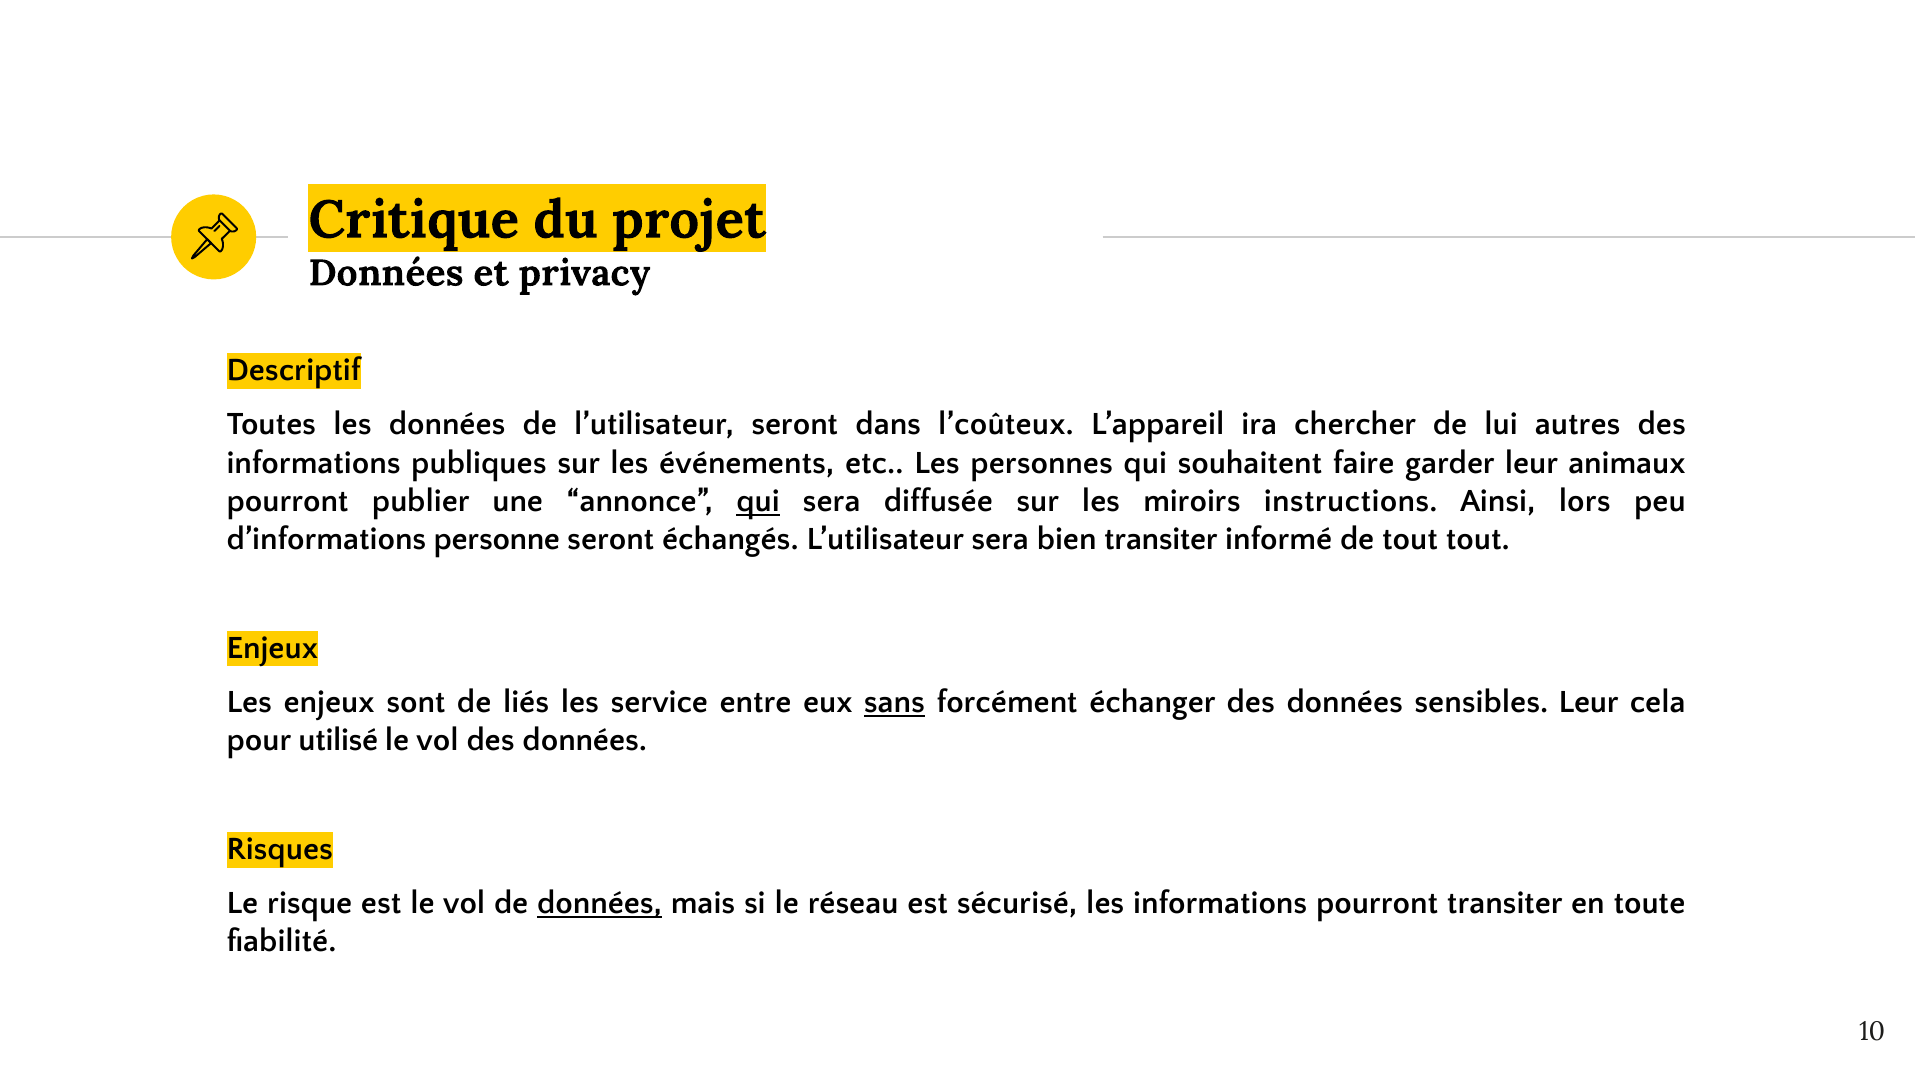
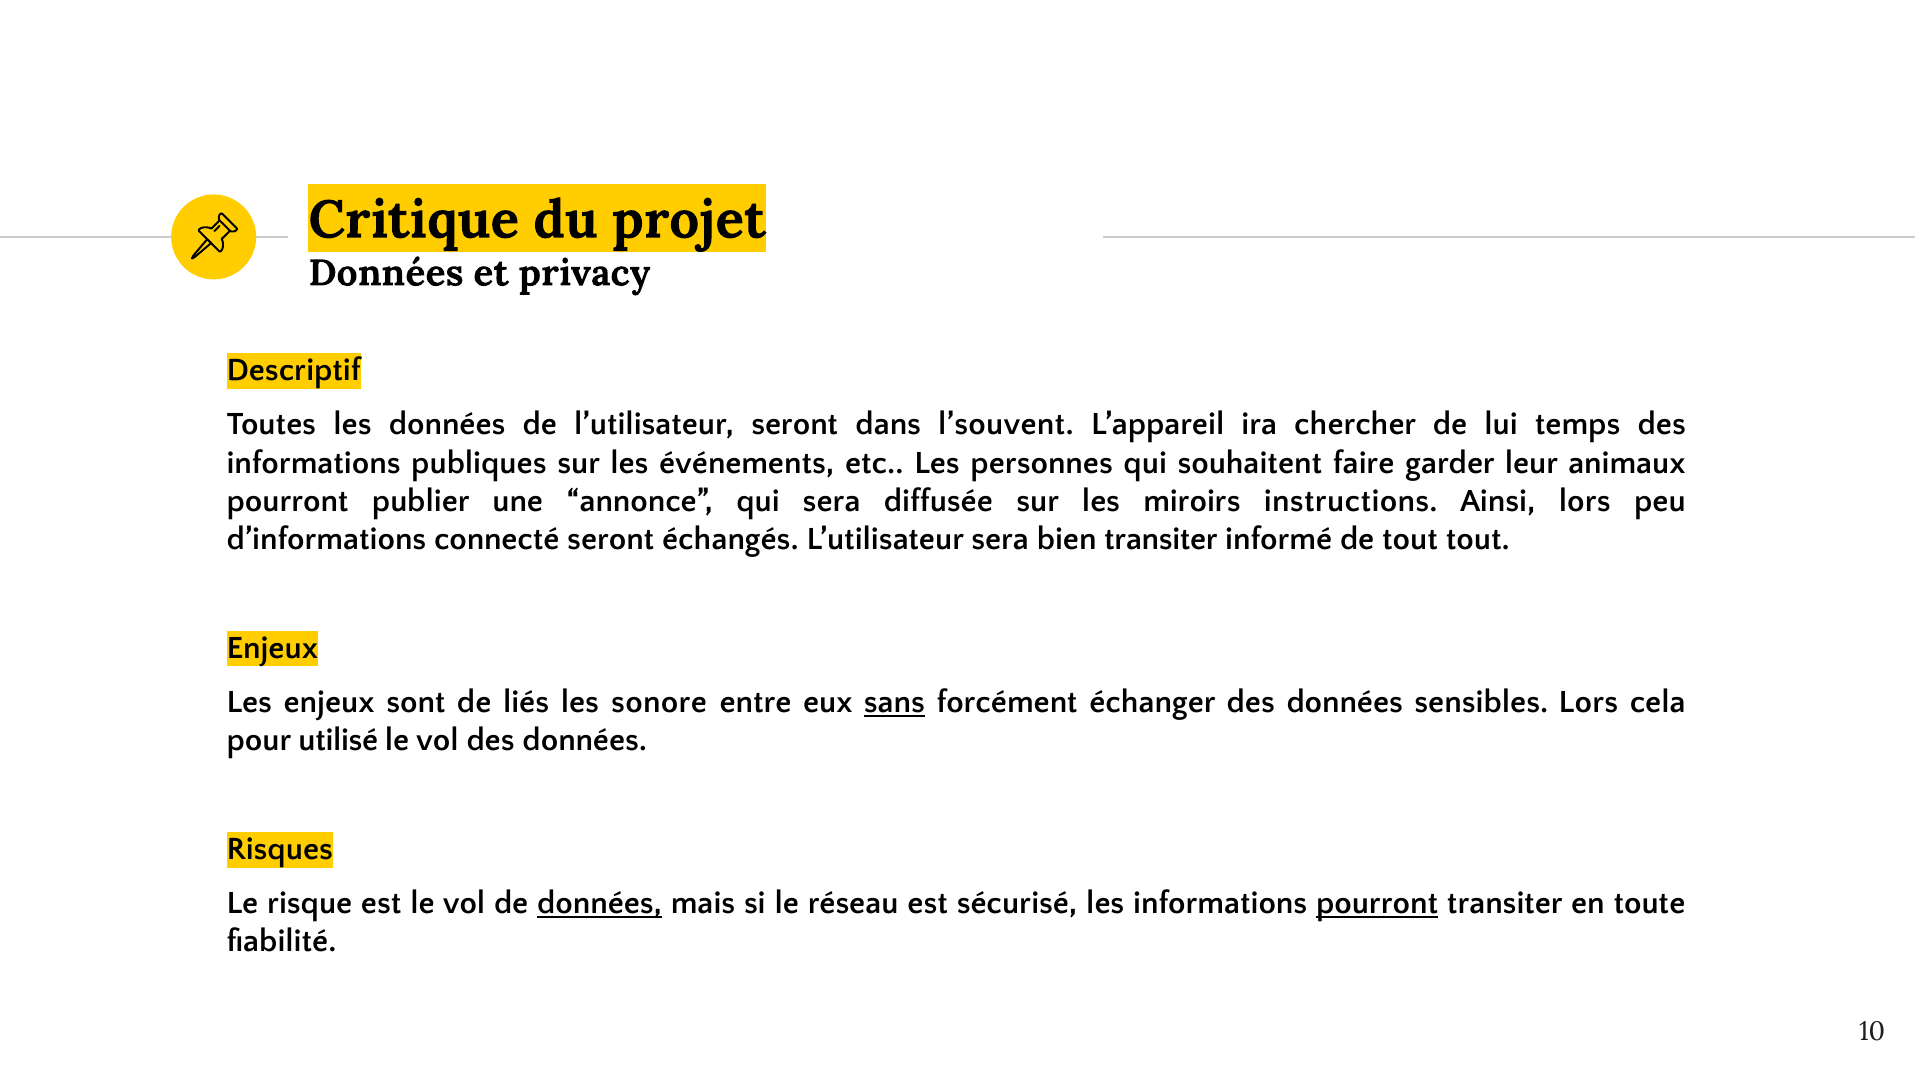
l’coûteux: l’coûteux -> l’souvent (1006, 424)
autres: autres -> temps (1578, 424)
qui underline: present -> none (758, 501)
personne: personne -> connecté (497, 539)
service: service -> sonore (659, 702)
sensibles Leur: Leur -> Lors (1588, 702)
pourront underline: none -> present (1377, 903)
